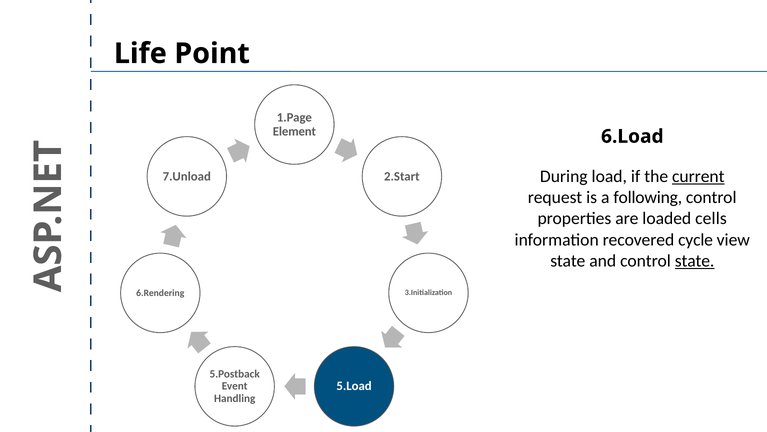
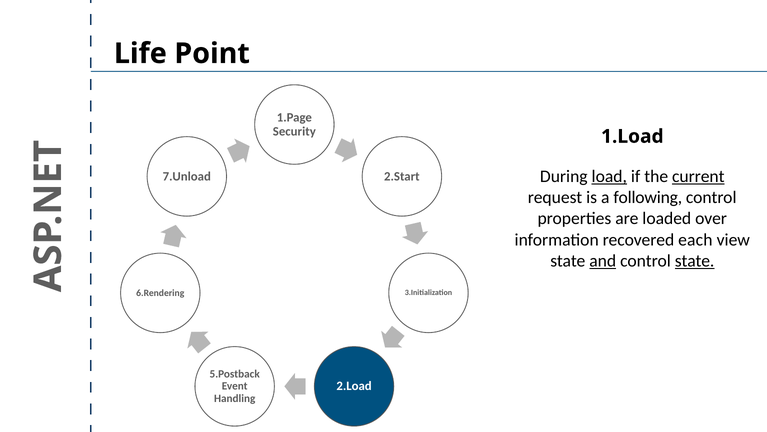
Element: Element -> Security (294, 131)
6.Load: 6.Load -> 1.Load (632, 136)
load underline: none -> present (609, 176)
cells: cells -> over (711, 218)
cycle: cycle -> each (695, 239)
and underline: none -> present (603, 261)
5.Load: 5.Load -> 2.Load (354, 386)
